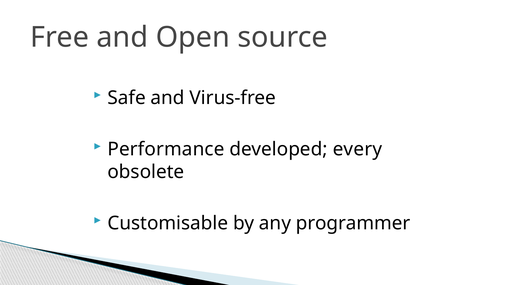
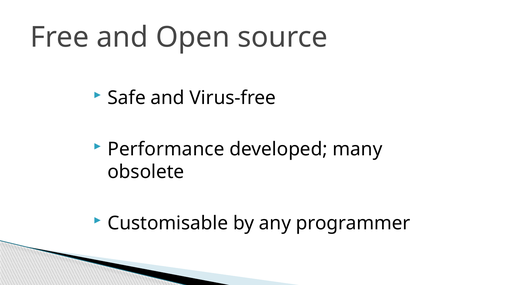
every: every -> many (357, 149)
